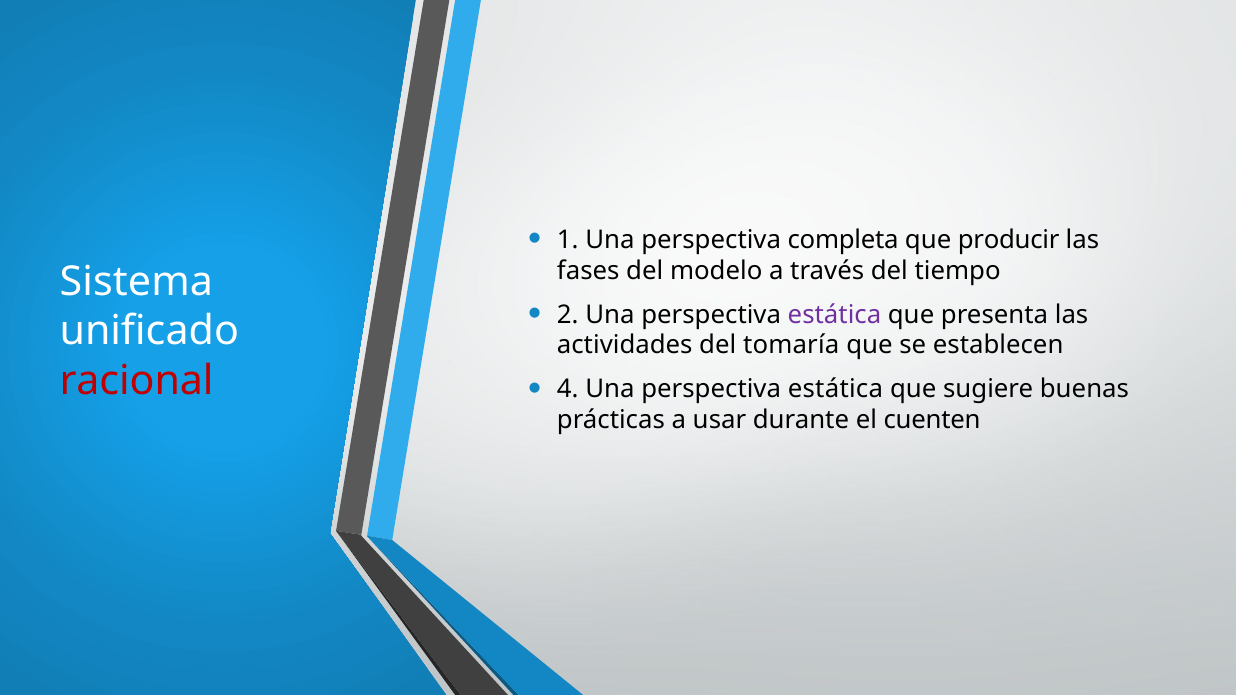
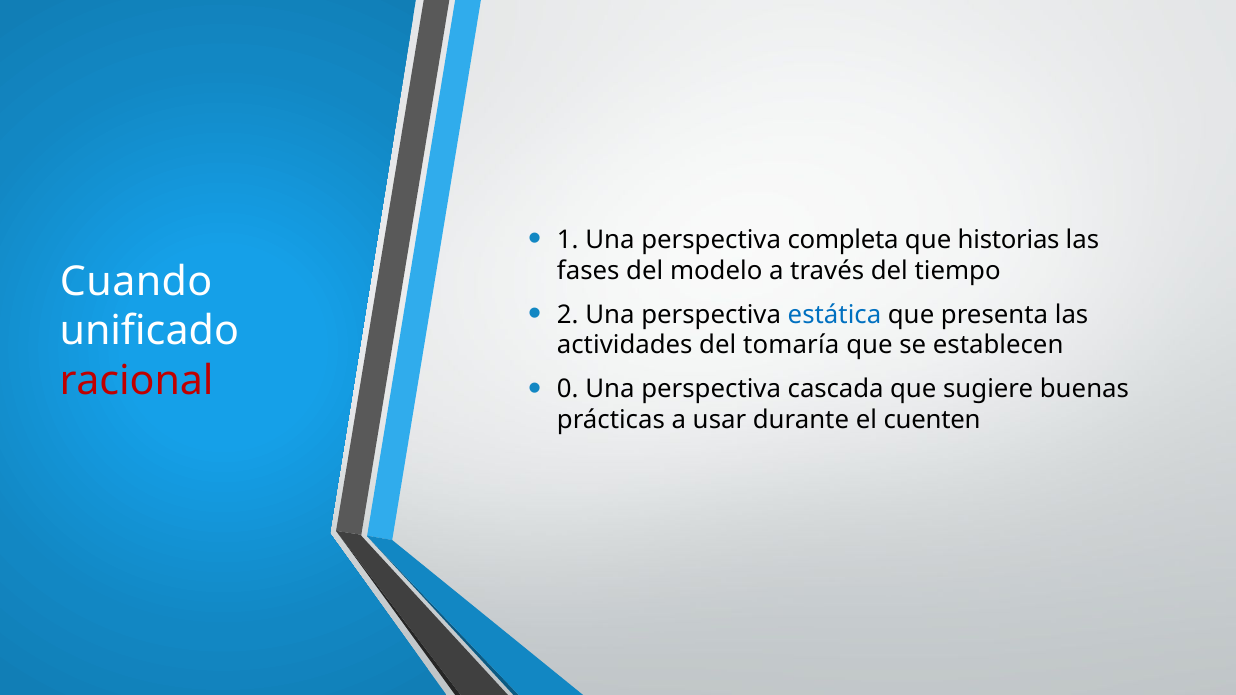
producir: producir -> historias (1009, 240)
Sistema: Sistema -> Cuando (136, 282)
estática colour: purple -> blue (834, 315)
4: 4 -> 0 (568, 389)
estática: estática -> cascada (836, 389)
